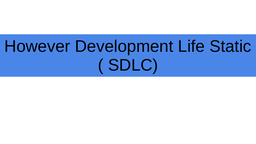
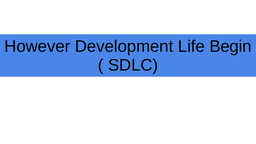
Static: Static -> Begin (230, 46)
